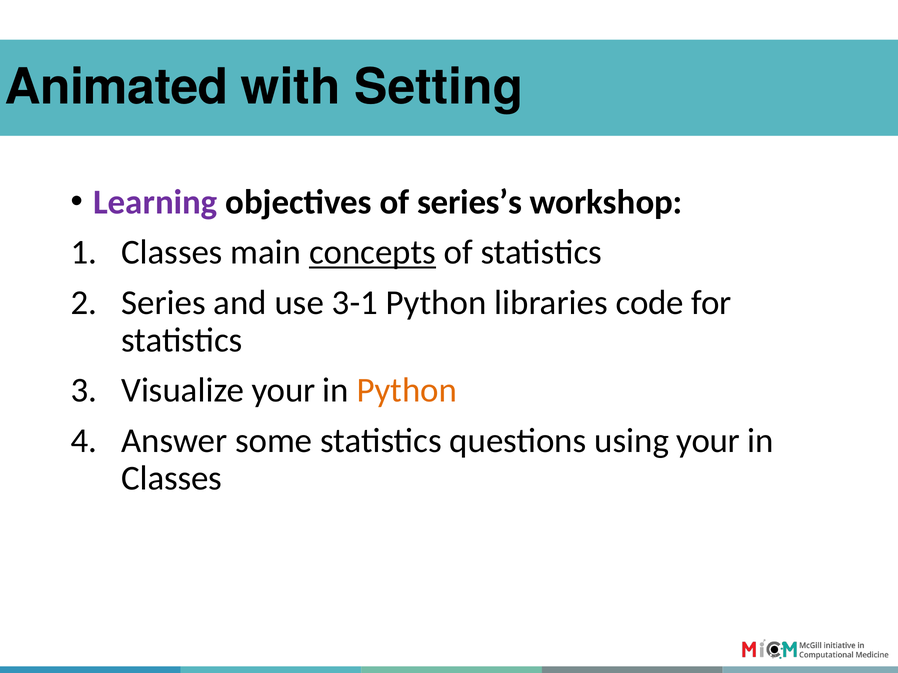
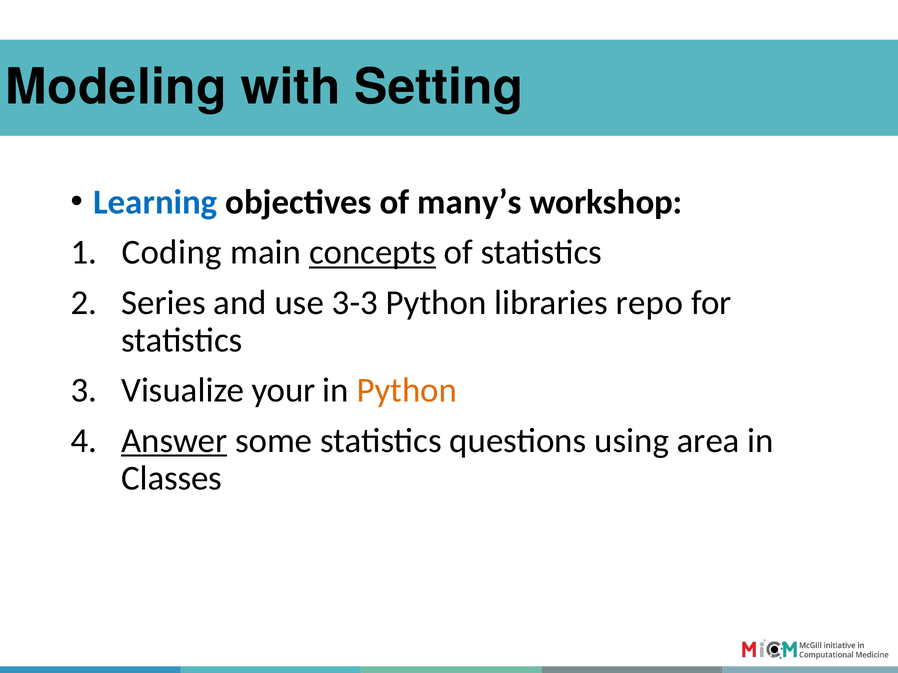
Animated: Animated -> Modeling (116, 88)
Learning colour: purple -> blue (155, 202)
series’s: series’s -> many’s (470, 202)
Classes: Classes -> Coding (172, 253)
3-1: 3-1 -> 3-3 (355, 303)
code: code -> repo (649, 303)
Answer underline: none -> present (174, 441)
using your: your -> area (708, 441)
